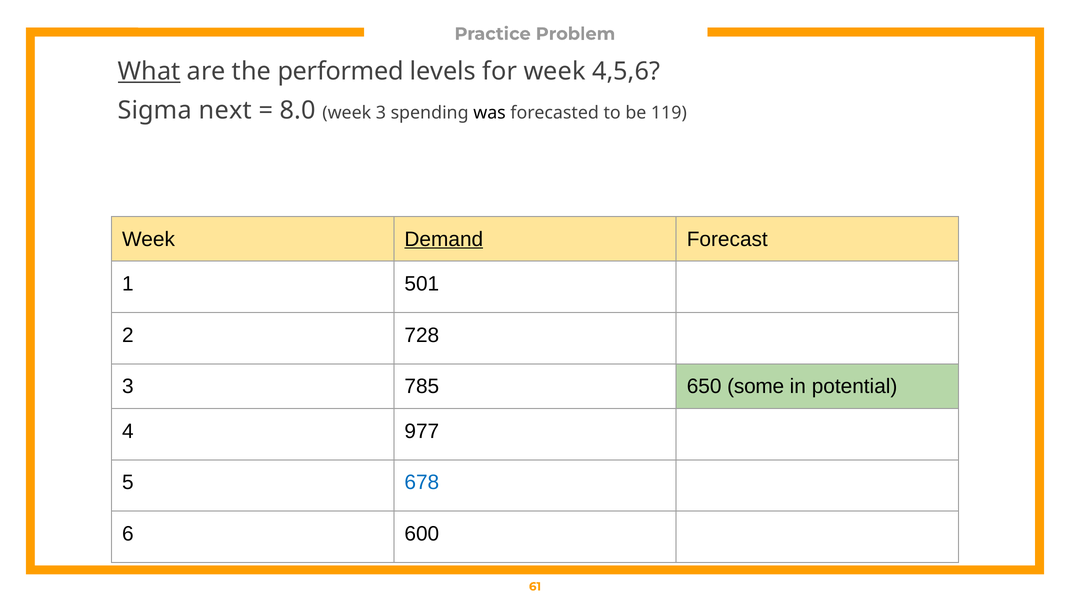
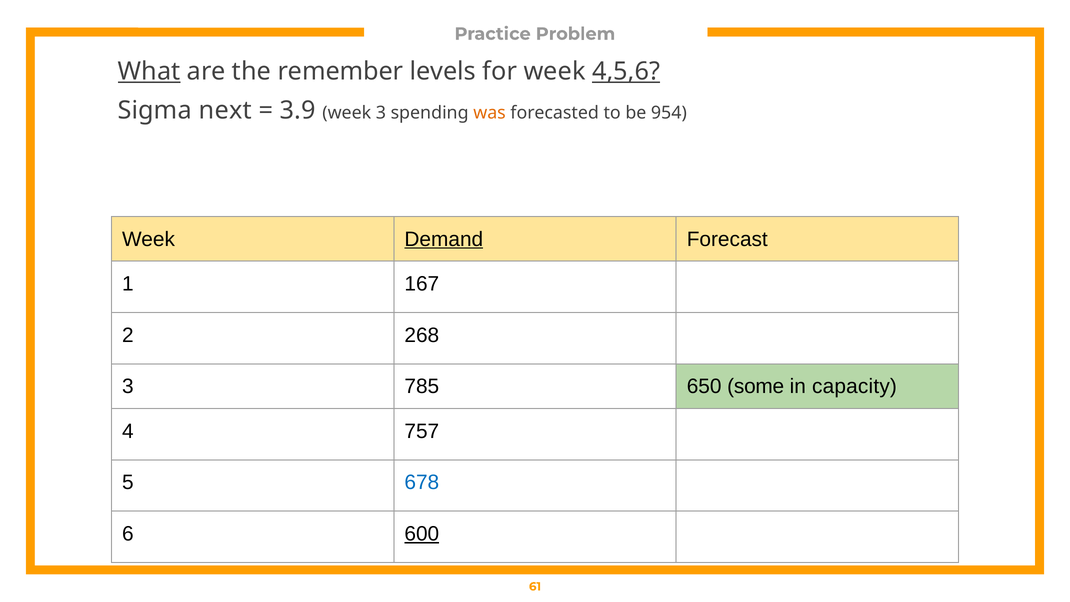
performed: performed -> remember (341, 71)
4,5,6 underline: none -> present (626, 71)
8.0: 8.0 -> 3.9 (298, 111)
was colour: black -> orange (490, 113)
119: 119 -> 954 (669, 113)
501: 501 -> 167 (422, 284)
728: 728 -> 268 (422, 335)
potential: potential -> capacity (854, 386)
977: 977 -> 757 (422, 431)
600 underline: none -> present (422, 534)
